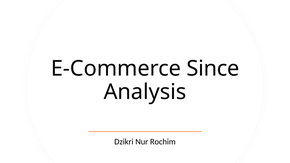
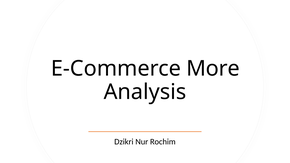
Since: Since -> More (213, 69)
